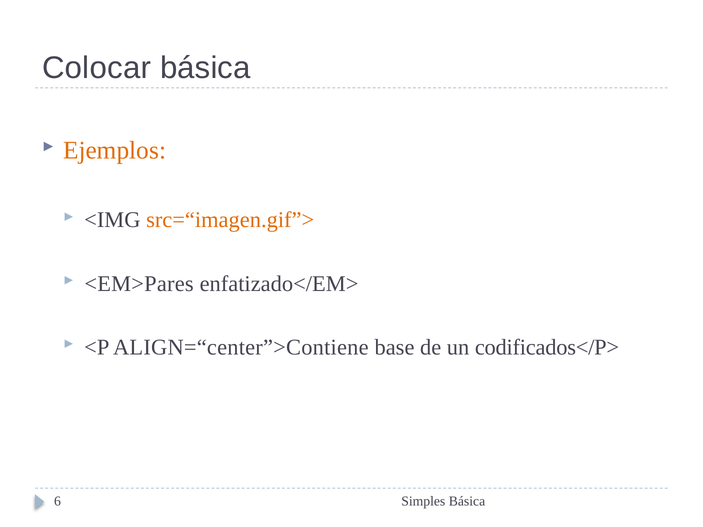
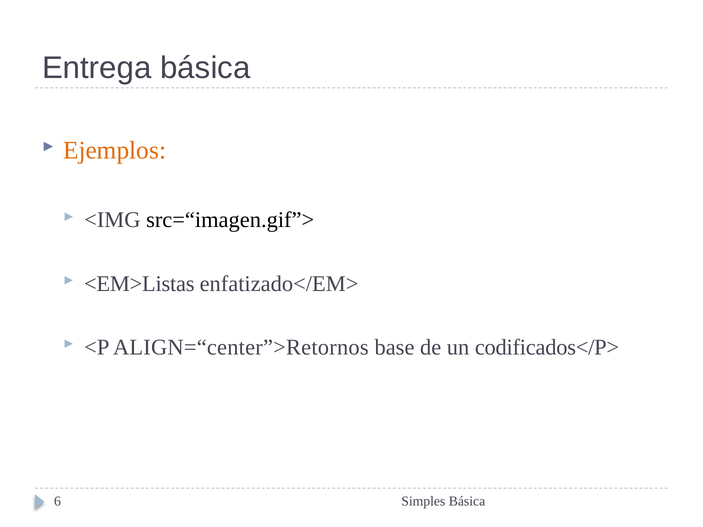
Colocar: Colocar -> Entrega (97, 68)
src=“imagen.gif”> colour: orange -> black (230, 220)
<EM>Pares: <EM>Pares -> <EM>Listas (139, 284)
ALIGN=“center”>Contiene: ALIGN=“center”>Contiene -> ALIGN=“center”>Retornos (241, 347)
